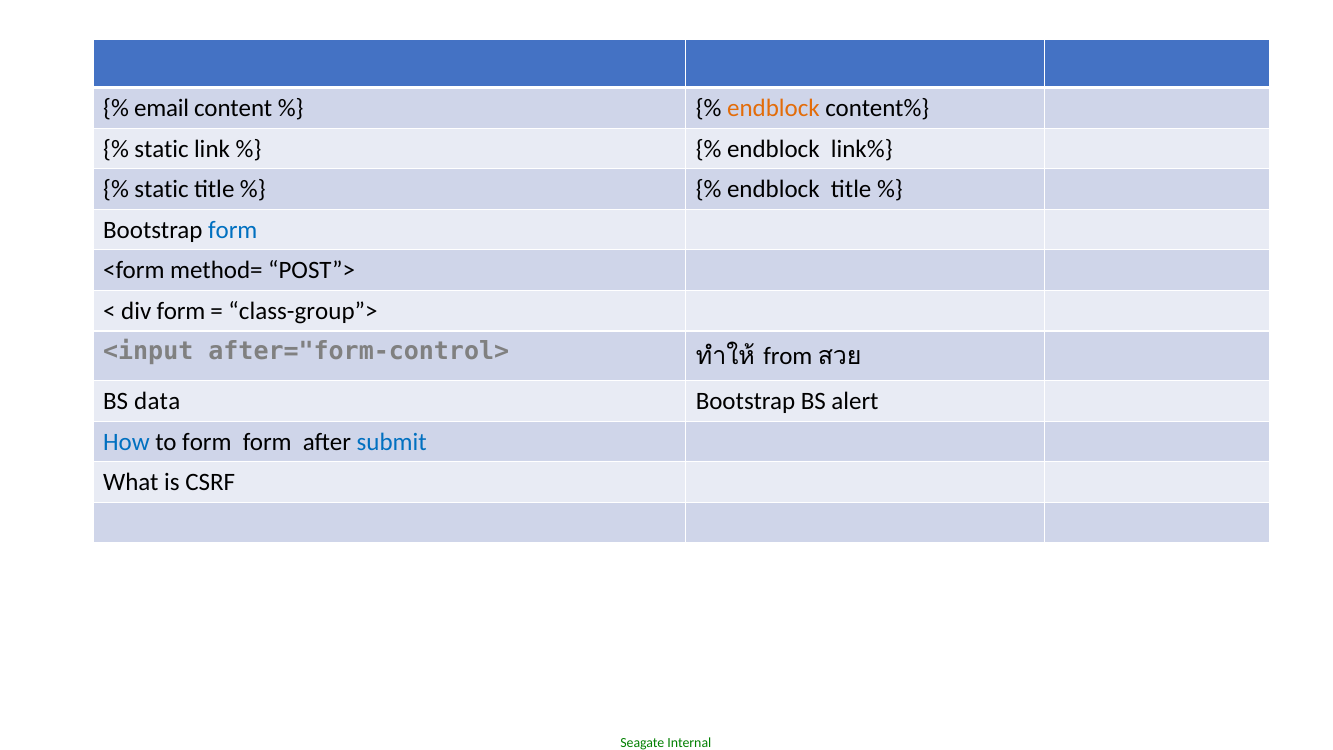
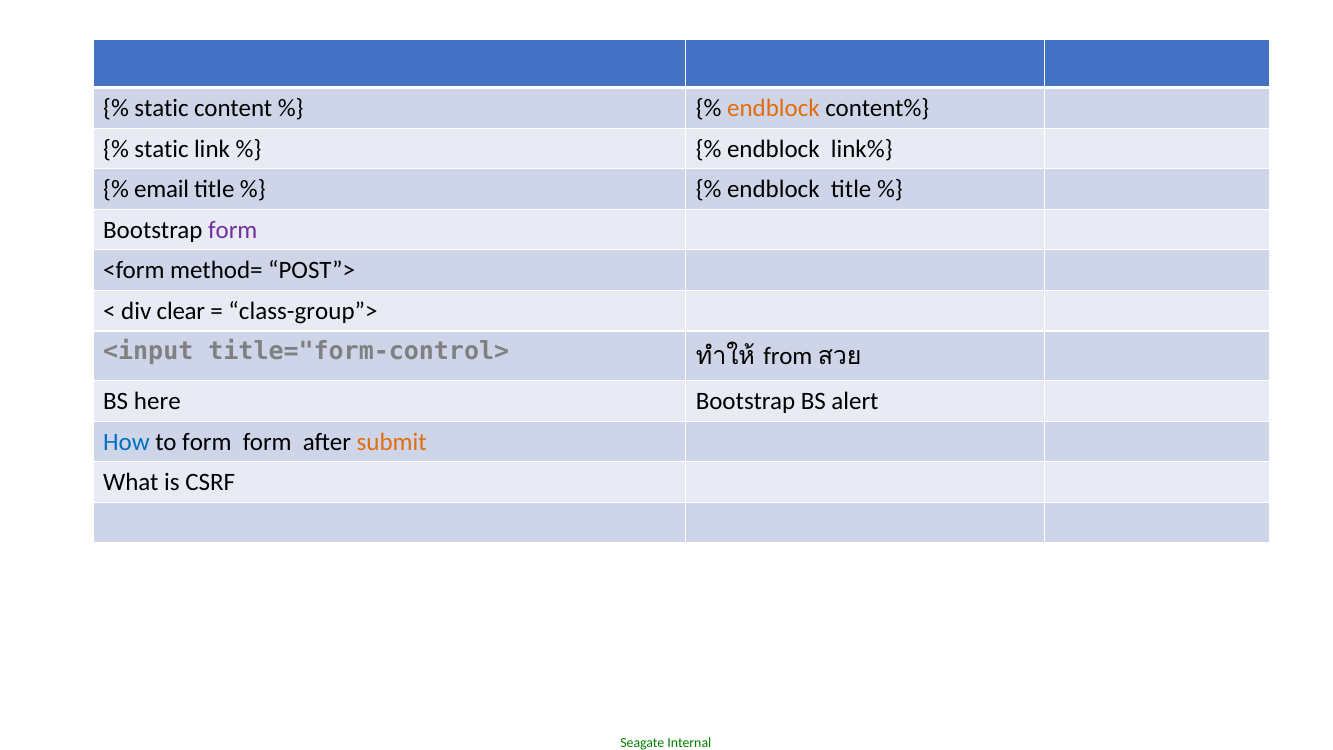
email: email -> static (162, 108)
static: static -> email (162, 189)
form colour: blue -> purple (233, 230)
div form: form -> clear (181, 311)
after="form-control>: after="form-control> -> title="form-control> (359, 351)
data: data -> here (157, 401)
submit colour: blue -> orange (392, 442)
